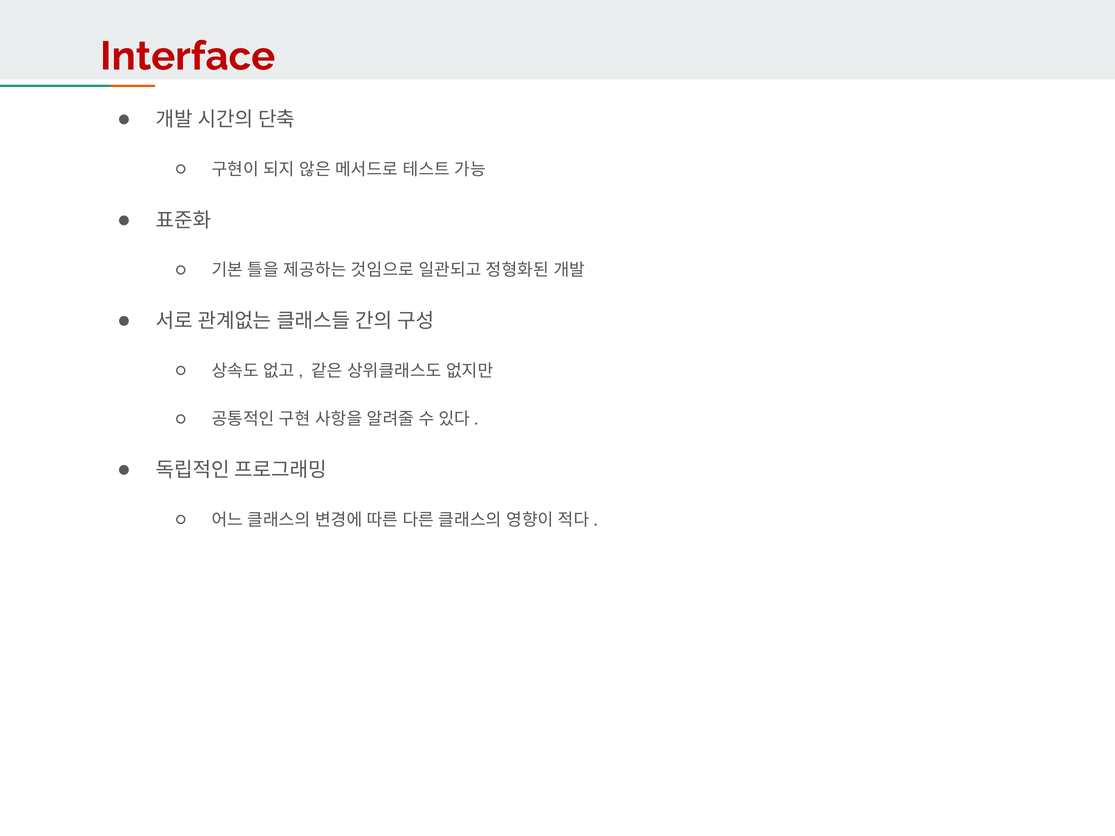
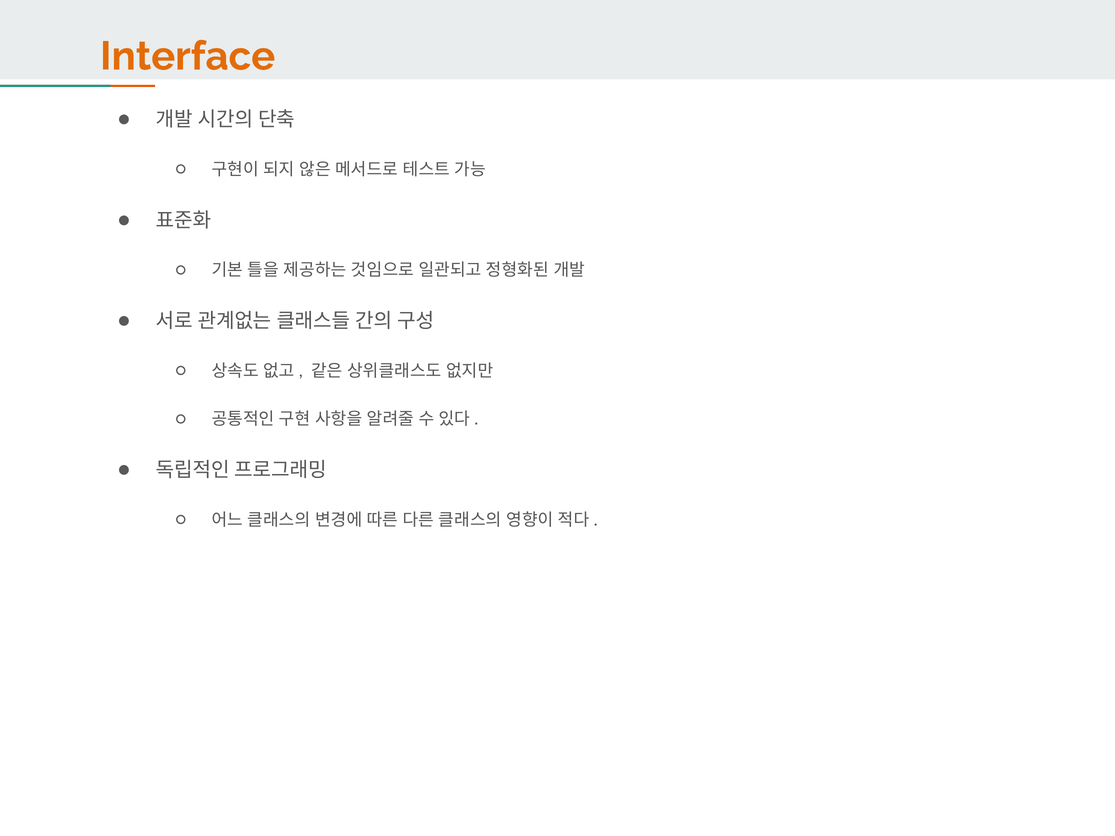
Interface colour: red -> orange (188, 56)
